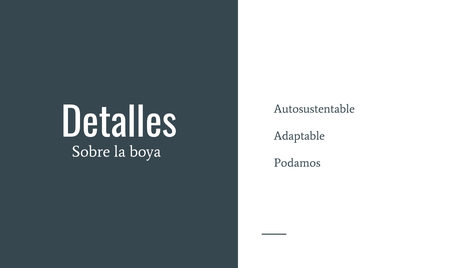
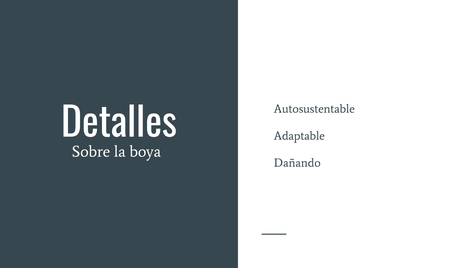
Podamos: Podamos -> Dañando (297, 163)
